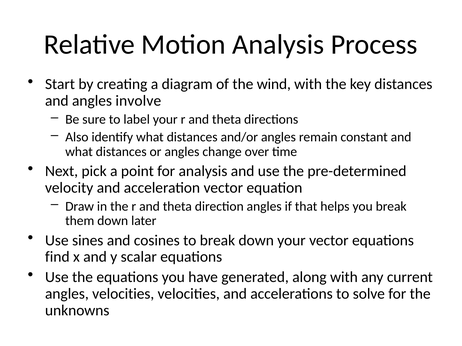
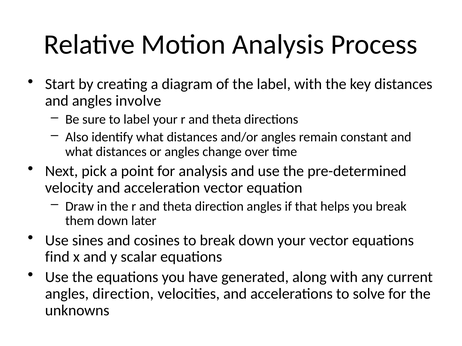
the wind: wind -> label (274, 84)
angles velocities: velocities -> direction (123, 294)
